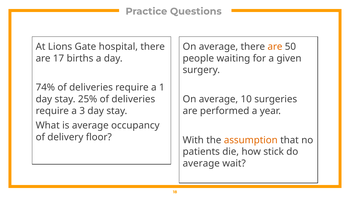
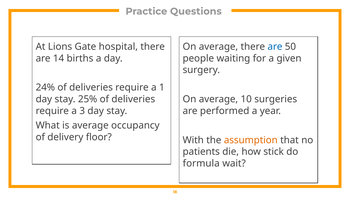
are colour: orange -> blue (275, 47)
17: 17 -> 14 (59, 58)
74%: 74% -> 24% (45, 87)
average: average -> formula (201, 163)
